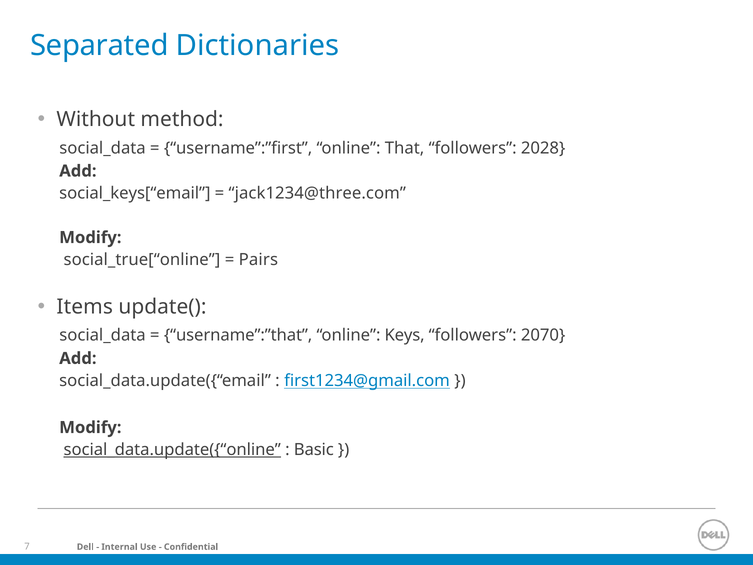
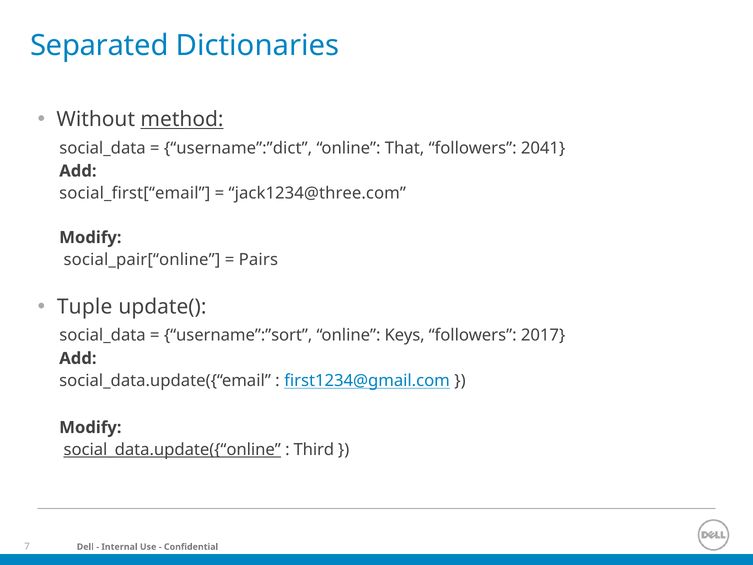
method underline: none -> present (182, 119)
username”:”first: username”:”first -> username”:”dict (238, 148)
2028: 2028 -> 2041 (543, 148)
social_keys[“email: social_keys[“email -> social_first[“email (135, 193)
social_true[“online: social_true[“online -> social_pair[“online (142, 260)
Items: Items -> Tuple (85, 307)
username”:”that: username”:”that -> username”:”sort (238, 335)
2070: 2070 -> 2017 (543, 335)
Basic: Basic -> Third (314, 449)
